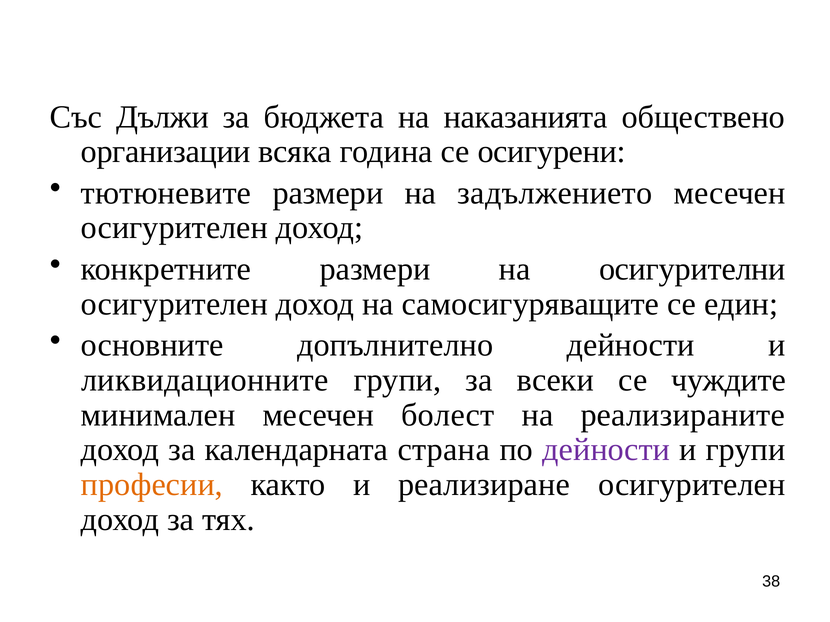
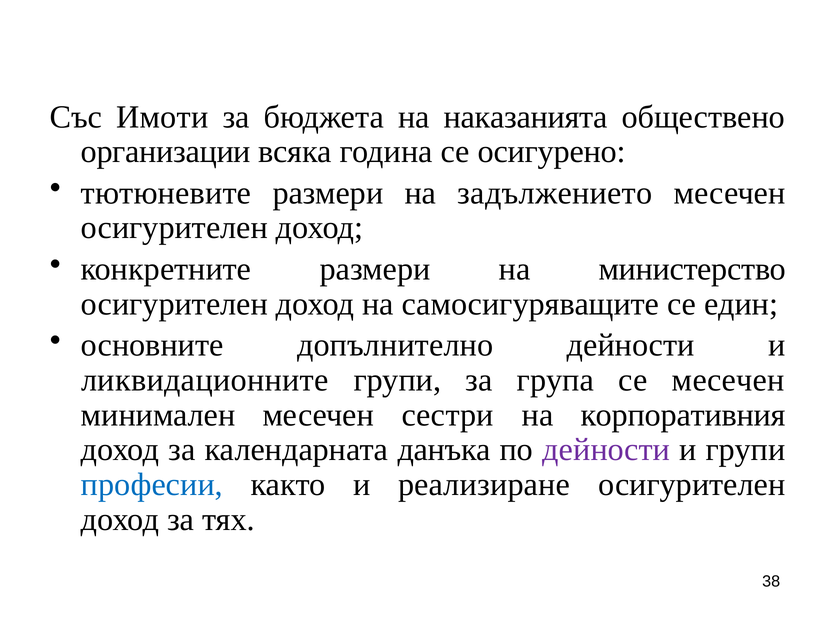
Дължи: Дължи -> Имоти (162, 117)
осигурени: осигурени -> осигурено (552, 152)
осигурителни: осигурителни -> министерство (692, 269)
всеки: всеки -> група (555, 380)
се чуждите: чуждите -> месечен (728, 380)
болест: болест -> сестри (448, 415)
реализираните: реализираните -> корпоративния (683, 415)
страна: страна -> данъка (444, 450)
професии colour: orange -> blue (152, 485)
